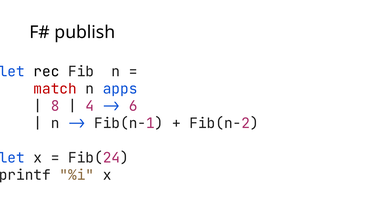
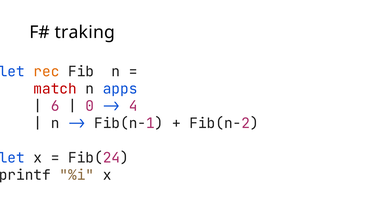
publish: publish -> traking (85, 32)
rec colour: black -> orange (46, 72)
8: 8 -> 6 (55, 106)
4: 4 -> 0 (90, 106)
6: 6 -> 4 (133, 106)
